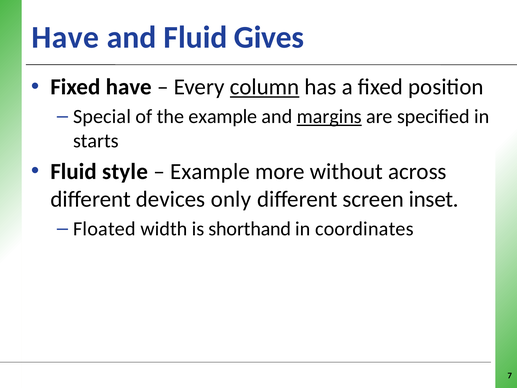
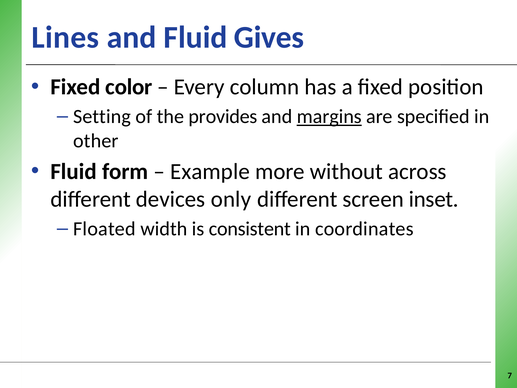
Have: Have -> Lines (65, 38)
Fixed have: have -> color (129, 87)
column underline: present -> none (265, 87)
Special: Special -> Setting (102, 117)
the example: example -> provides (223, 117)
starts: starts -> other (96, 141)
style: style -> form (125, 171)
shorthand: shorthand -> consistent (250, 229)
